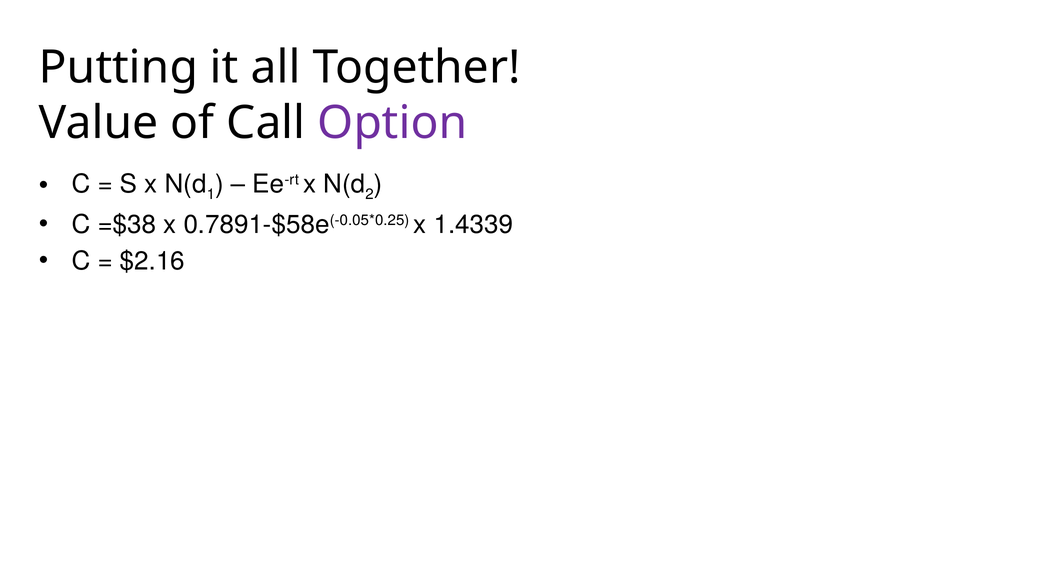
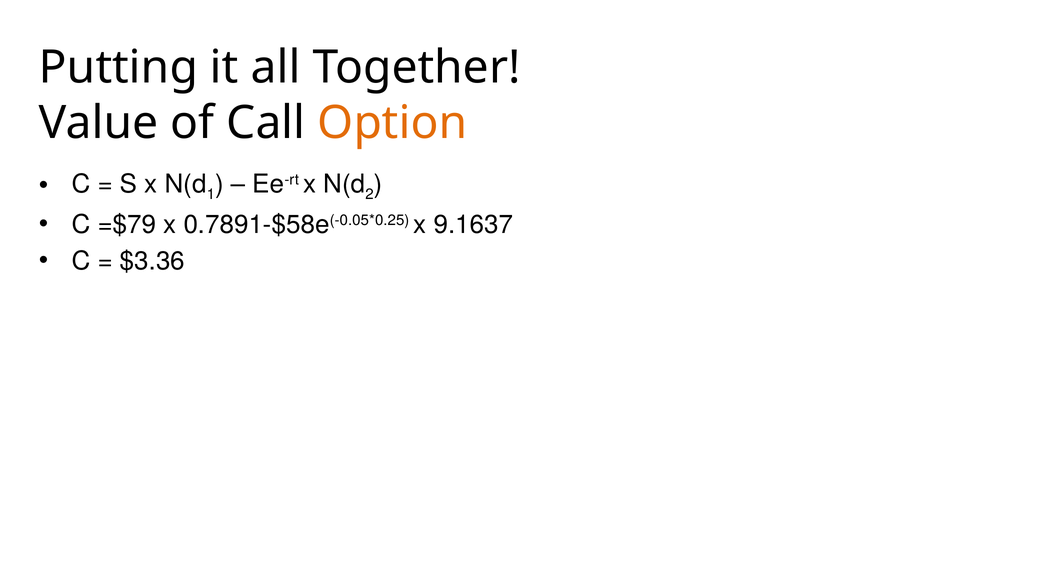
Option colour: purple -> orange (392, 123)
=$38: =$38 -> =$79 (127, 225)
1.4339: 1.4339 -> 9.1637 (473, 225)
$2.16: $2.16 -> $3.36 (152, 261)
